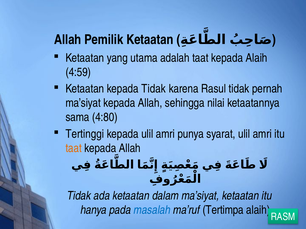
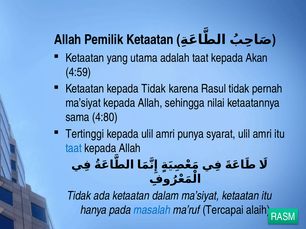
kepada Alaih: Alaih -> Akan (257, 58)
taat colour: orange -> blue (74, 148)
Tertimpa: Tertimpa -> Tercapai (223, 210)
